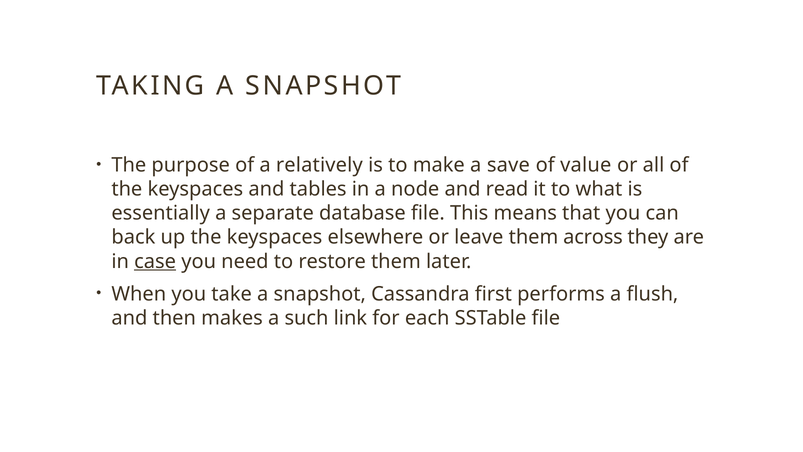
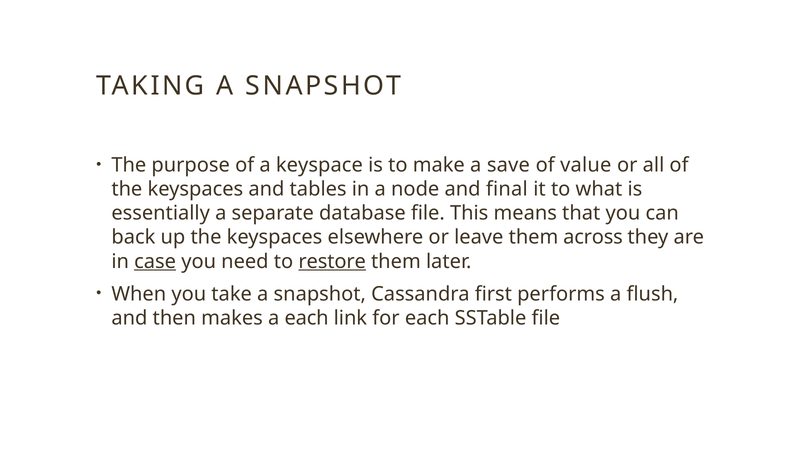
relatively: relatively -> keyspace (319, 165)
read: read -> final (507, 189)
restore underline: none -> present (332, 261)
a such: such -> each (307, 318)
